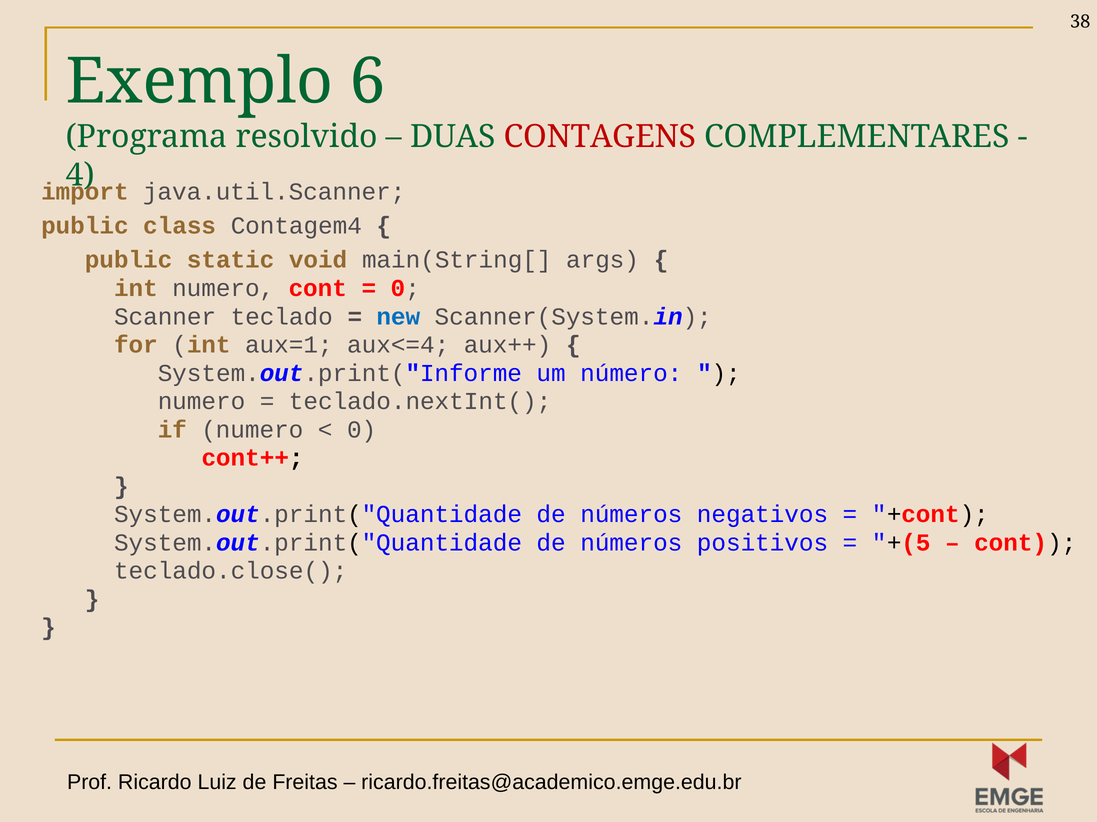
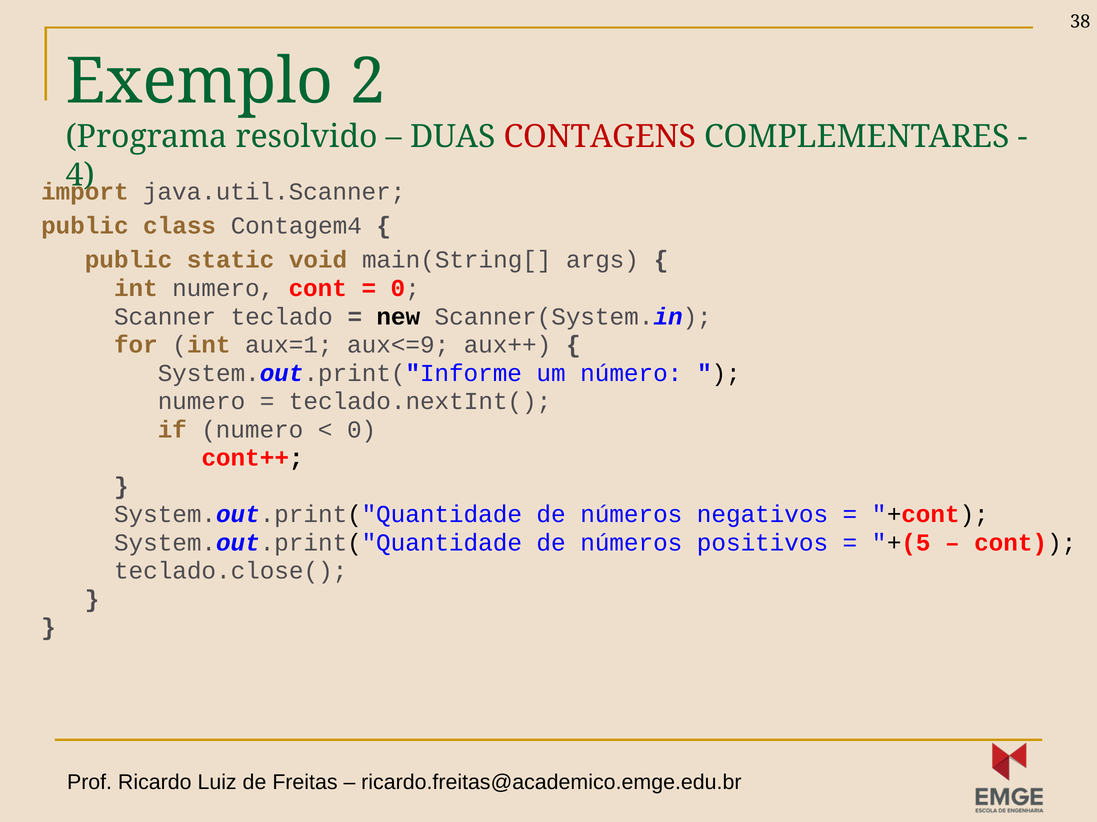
6: 6 -> 2 (368, 82)
new colour: blue -> black (398, 317)
aux<=4: aux<=4 -> aux<=9 (398, 345)
